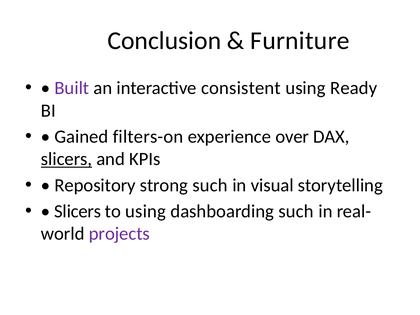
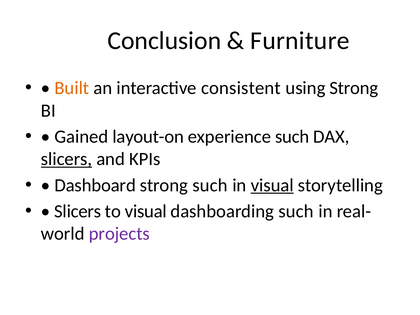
Built colour: purple -> orange (72, 88)
using Ready: Ready -> Strong (354, 88)
filters-on: filters-on -> layout-on (148, 137)
experience over: over -> such (292, 137)
Repository: Repository -> Dashboard (95, 185)
visual underline: none -> present (272, 185)
to using: using -> visual (146, 211)
